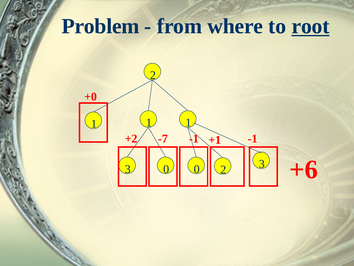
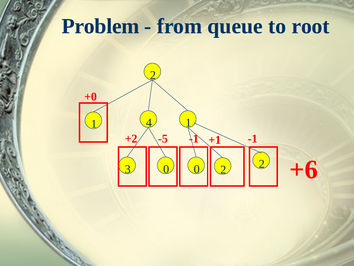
where: where -> queue (235, 26)
root underline: present -> none (311, 26)
1: 1 -> 4 (149, 123)
-7: -7 -> -5 (163, 138)
2 3: 3 -> 2 (262, 164)
